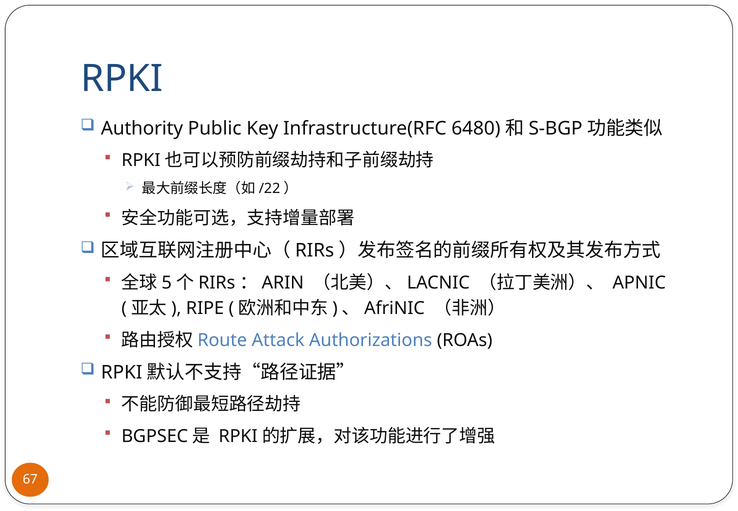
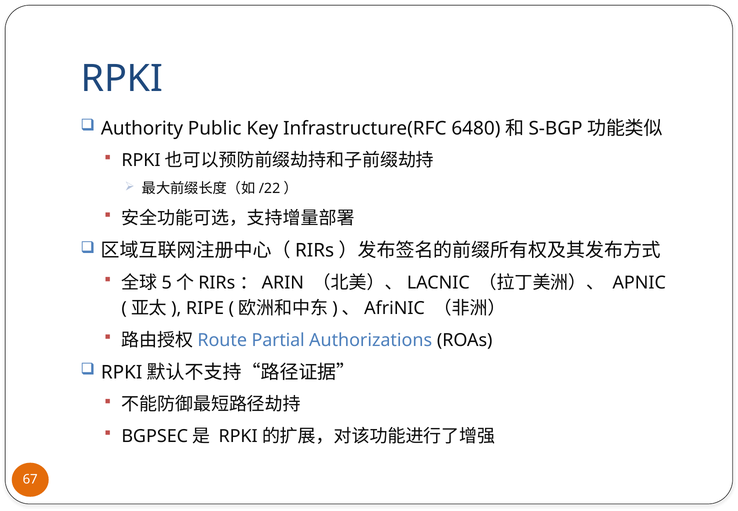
Attack: Attack -> Partial (278, 340)
